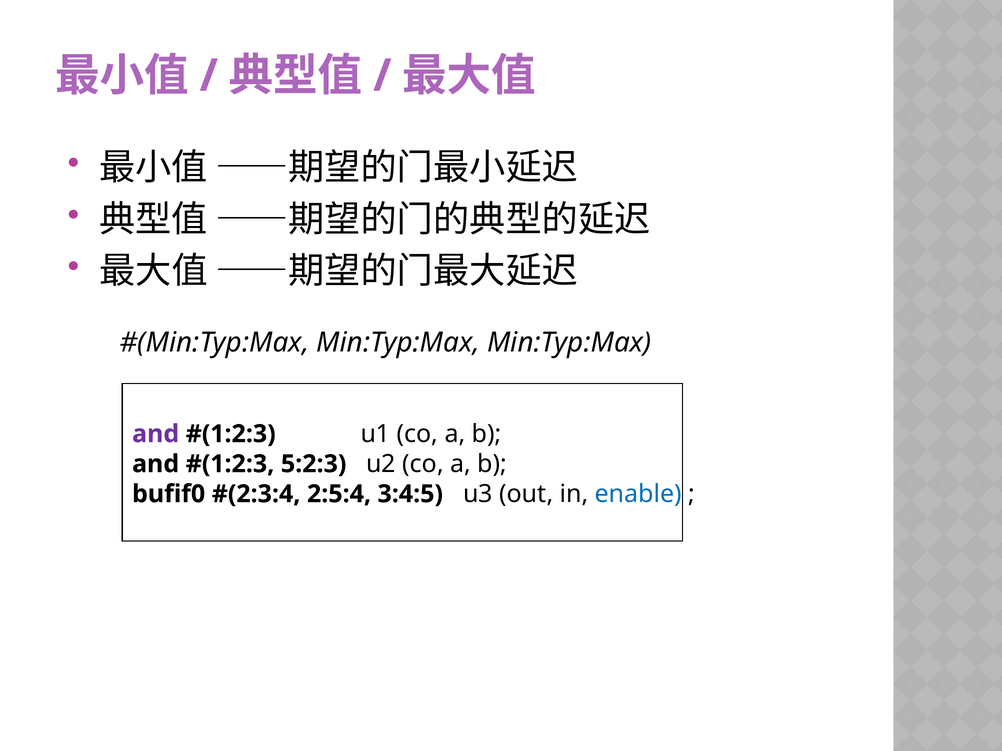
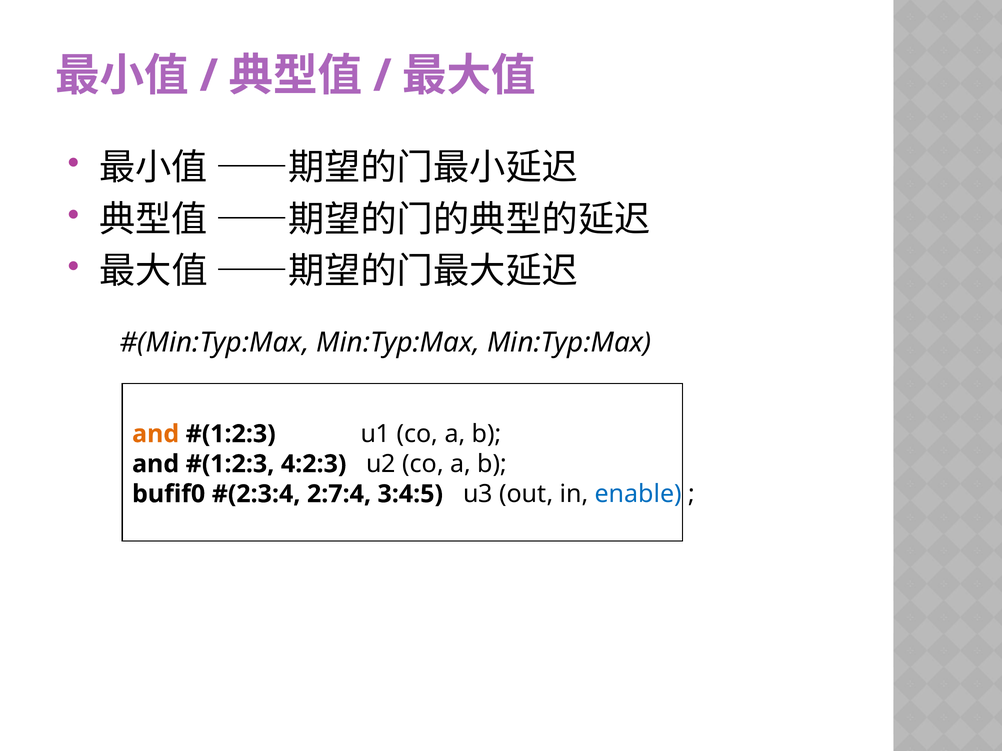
and colour: purple -> orange (156, 434)
5:2:3: 5:2:3 -> 4:2:3 (314, 464)
2:5:4: 2:5:4 -> 2:7:4 (339, 494)
